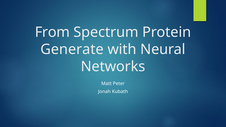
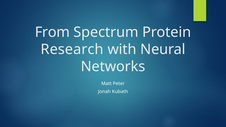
Generate: Generate -> Research (72, 49)
